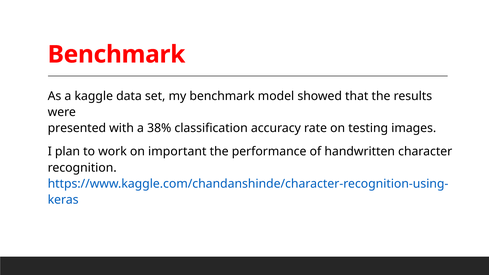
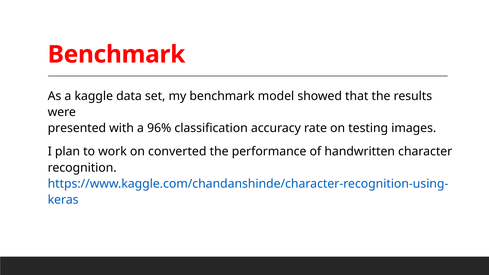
38%: 38% -> 96% (159, 128)
important: important -> converted (177, 152)
